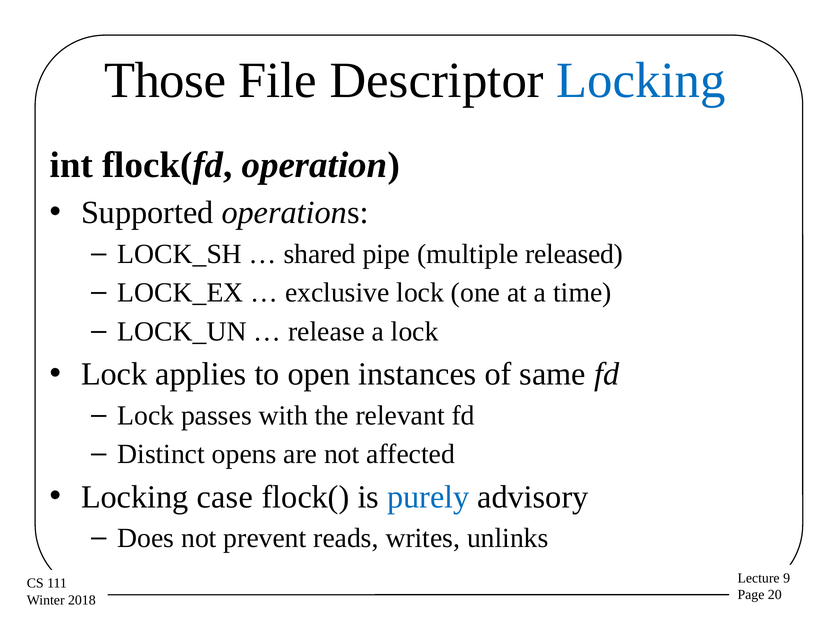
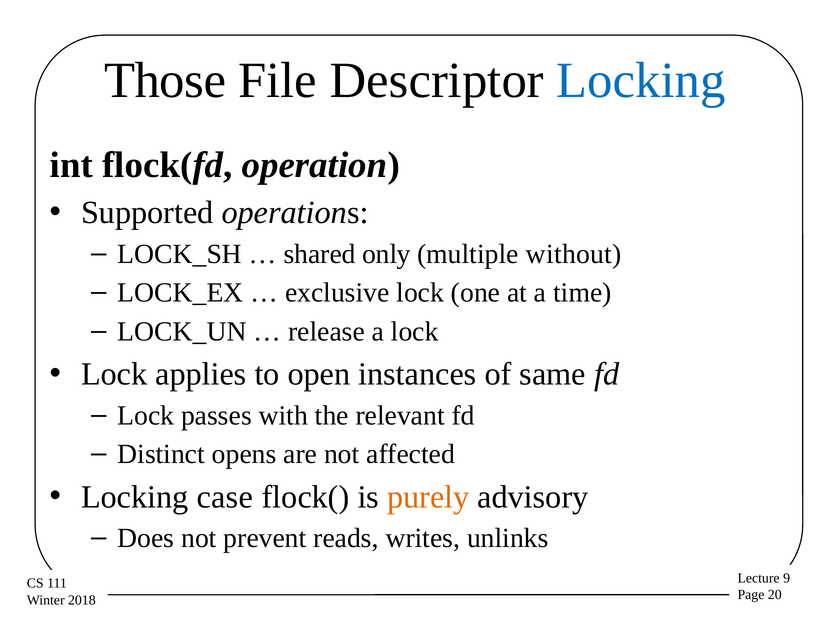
pipe: pipe -> only (387, 254)
released: released -> without (574, 254)
purely colour: blue -> orange (428, 497)
